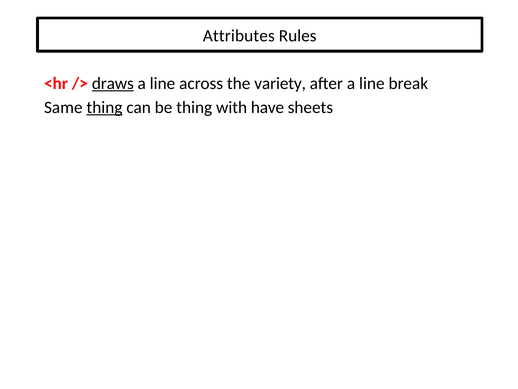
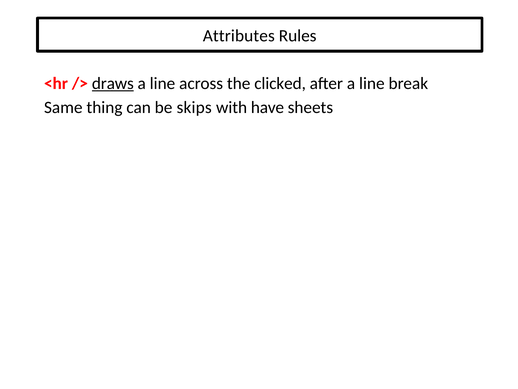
variety: variety -> clicked (280, 83)
thing underline: present -> none (104, 107)
be thing: thing -> skips (194, 107)
